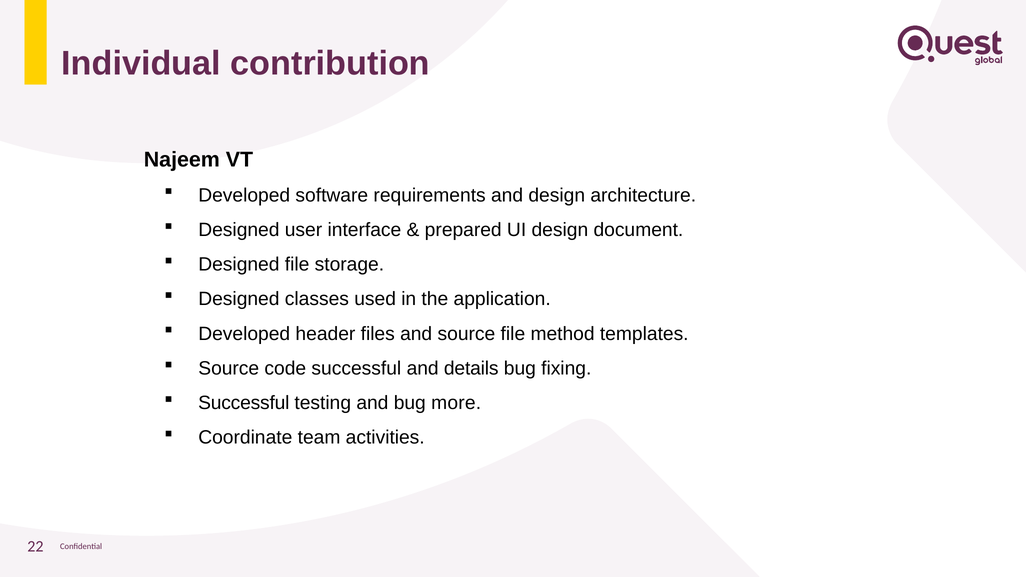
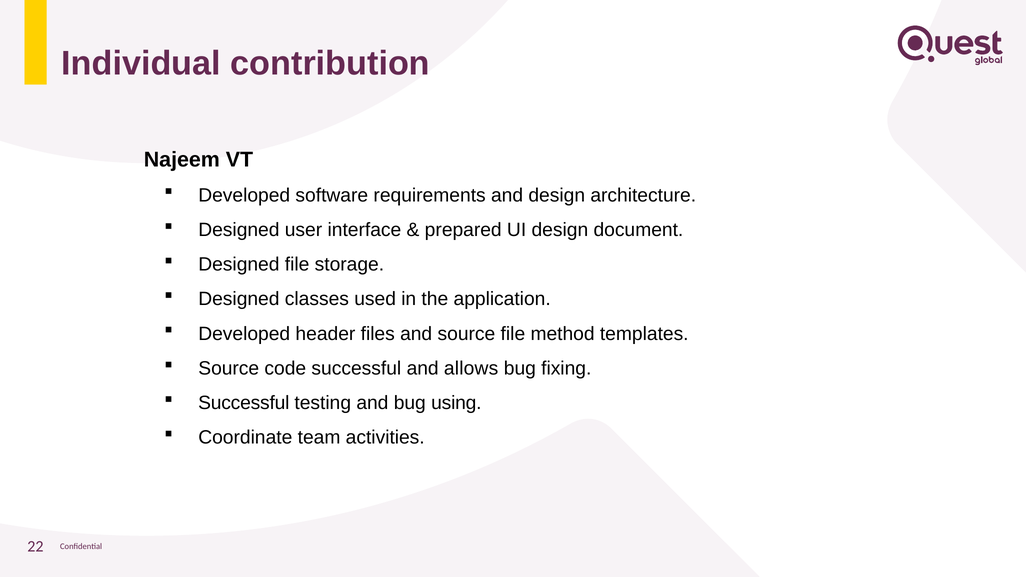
details: details -> allows (471, 368)
more: more -> using (456, 403)
